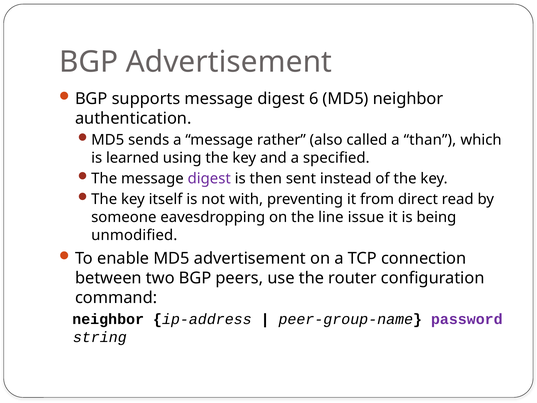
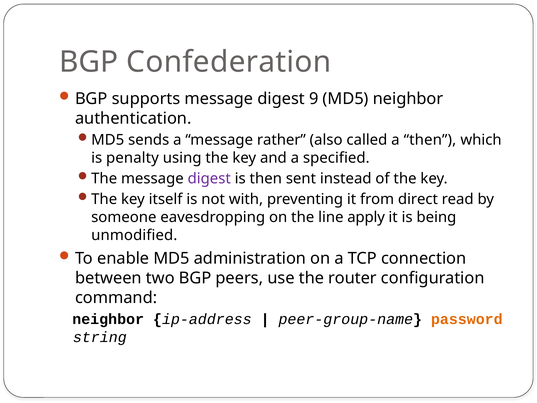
BGP Advertisement: Advertisement -> Confederation (229, 62)
6: 6 -> 9 (314, 99)
a than: than -> then (430, 140)
learned: learned -> penalty (132, 158)
issue: issue -> apply (366, 217)
MD5 advertisement: advertisement -> administration (250, 258)
password colour: purple -> orange (467, 319)
